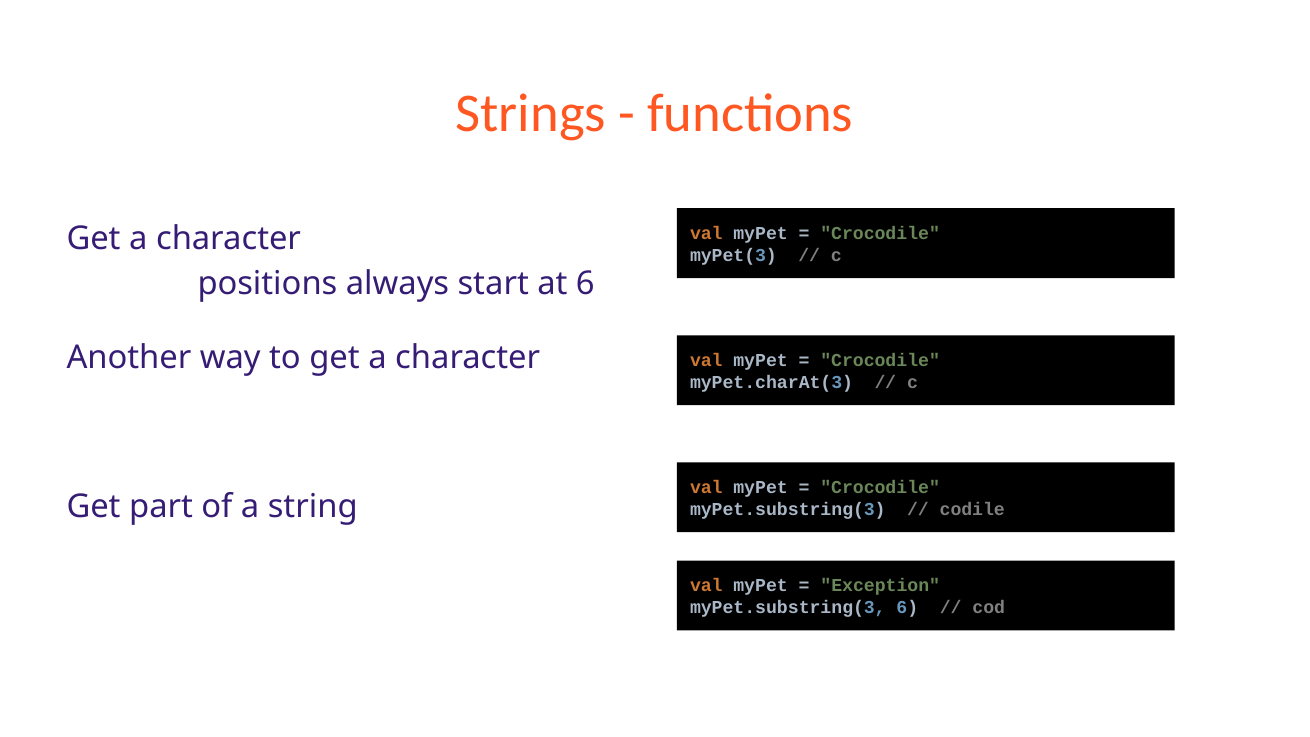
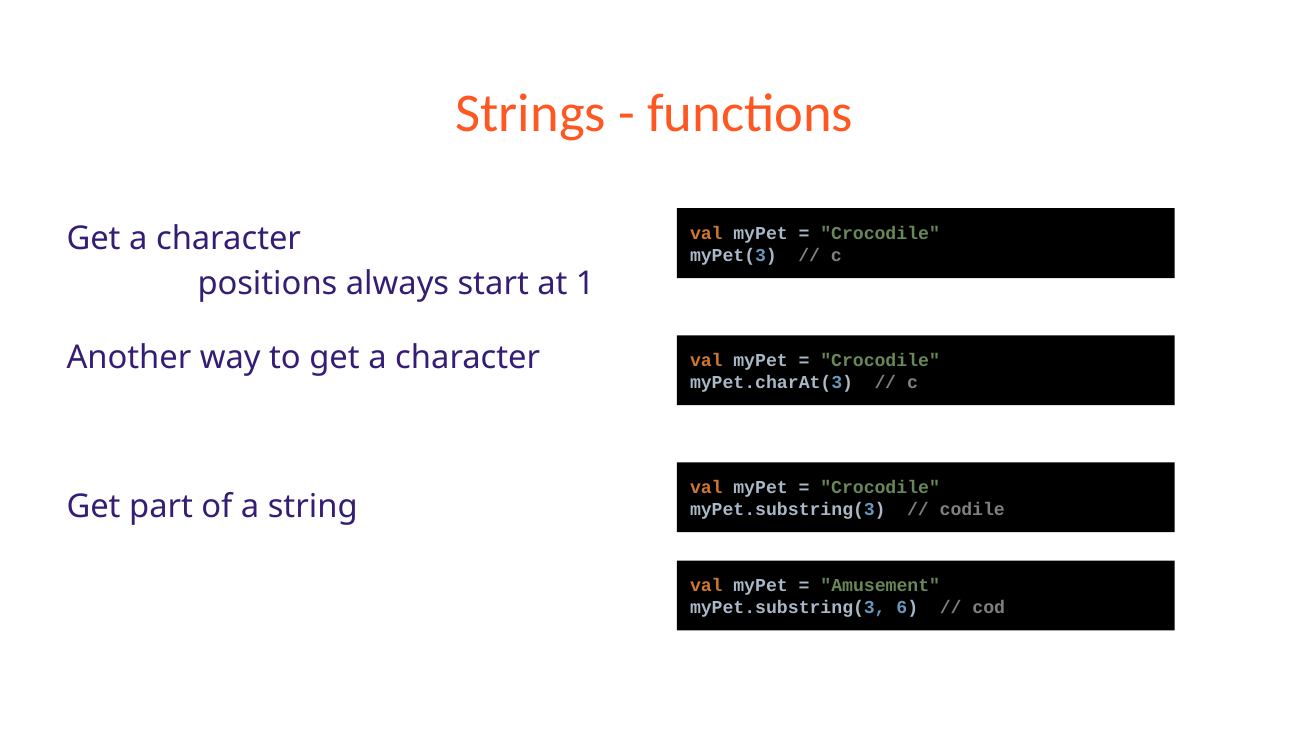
at 6: 6 -> 1 (585, 283)
Exception: Exception -> Amusement (880, 586)
